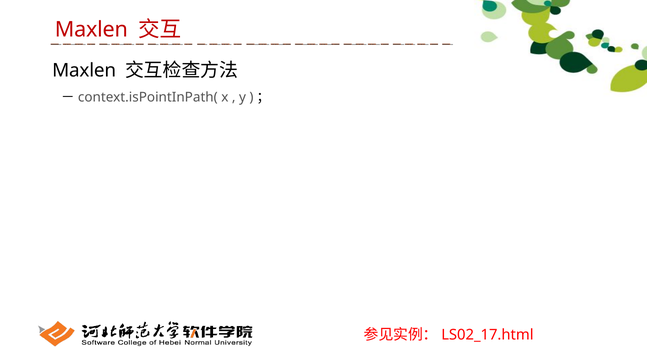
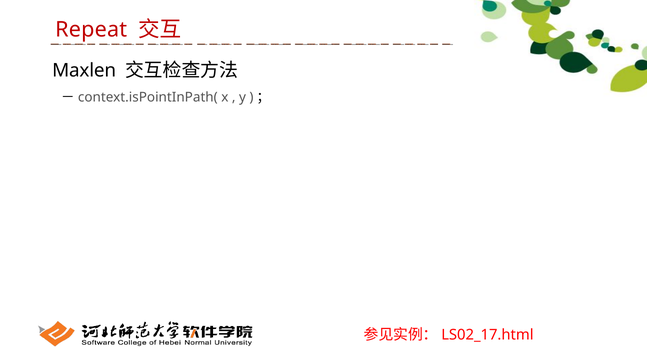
Maxlen: Maxlen -> Repeat (91, 29)
